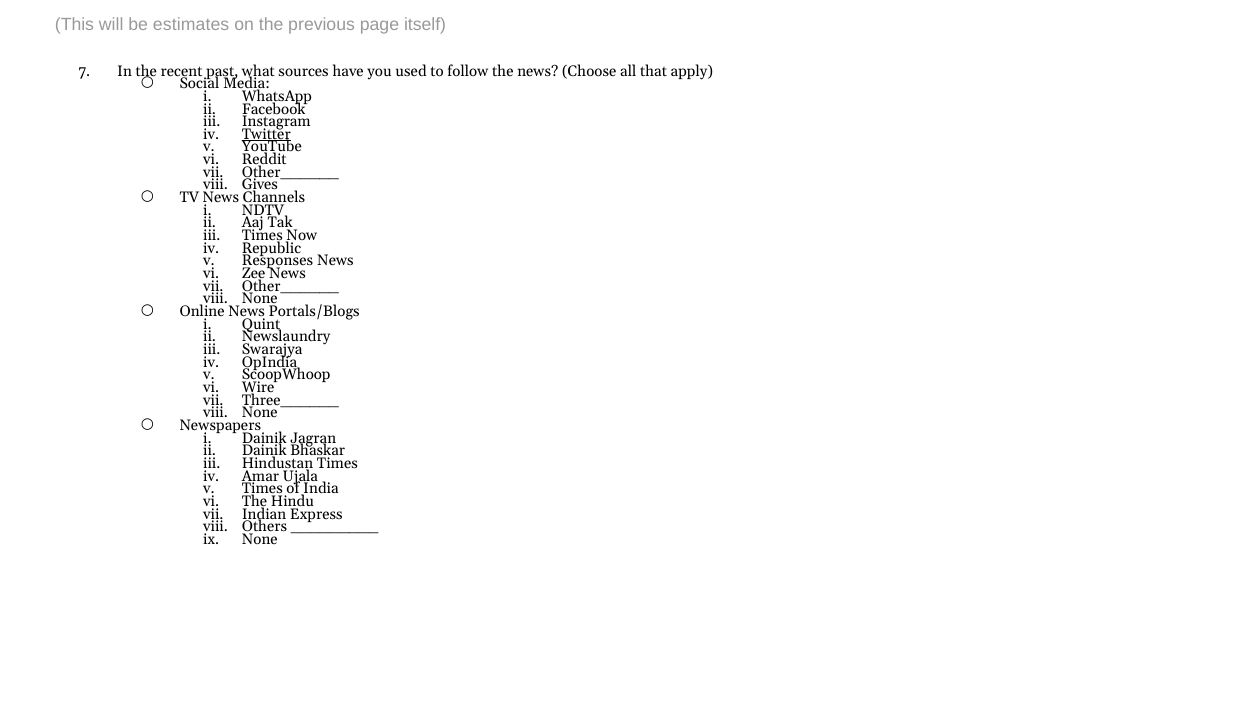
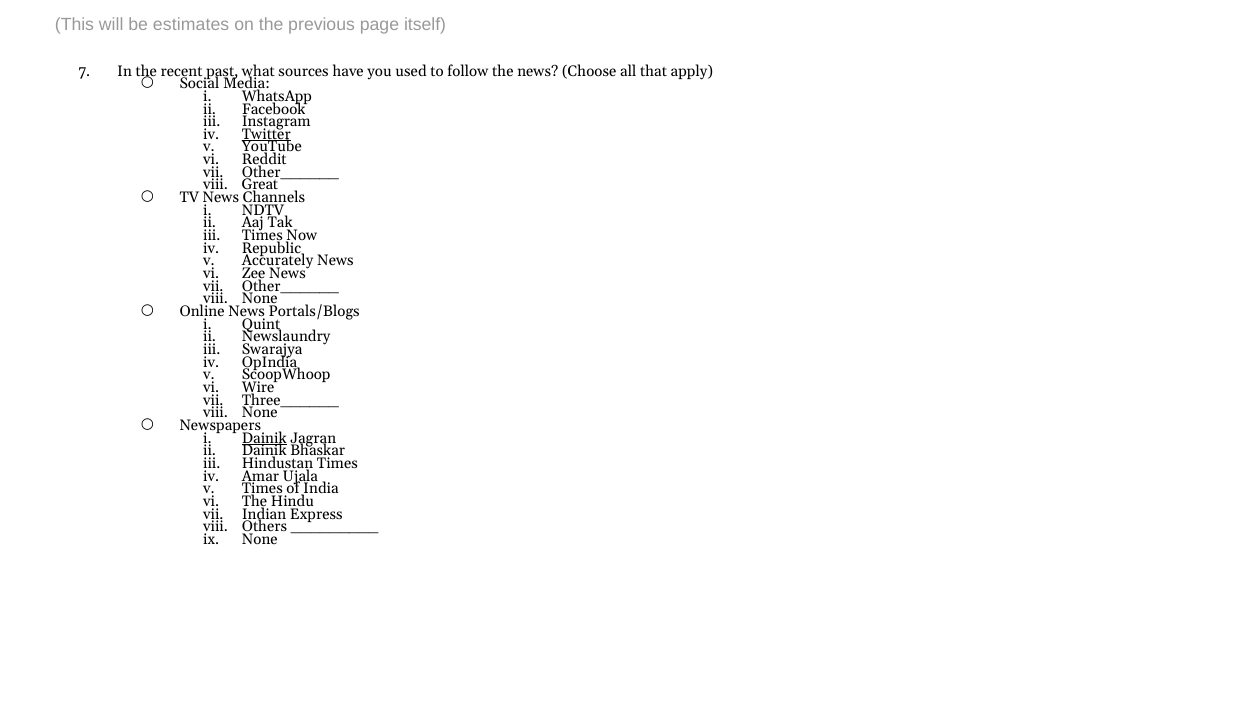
Gives: Gives -> Great (260, 185)
Responses: Responses -> Accurately (278, 261)
Dainik underline: none -> present (264, 438)
